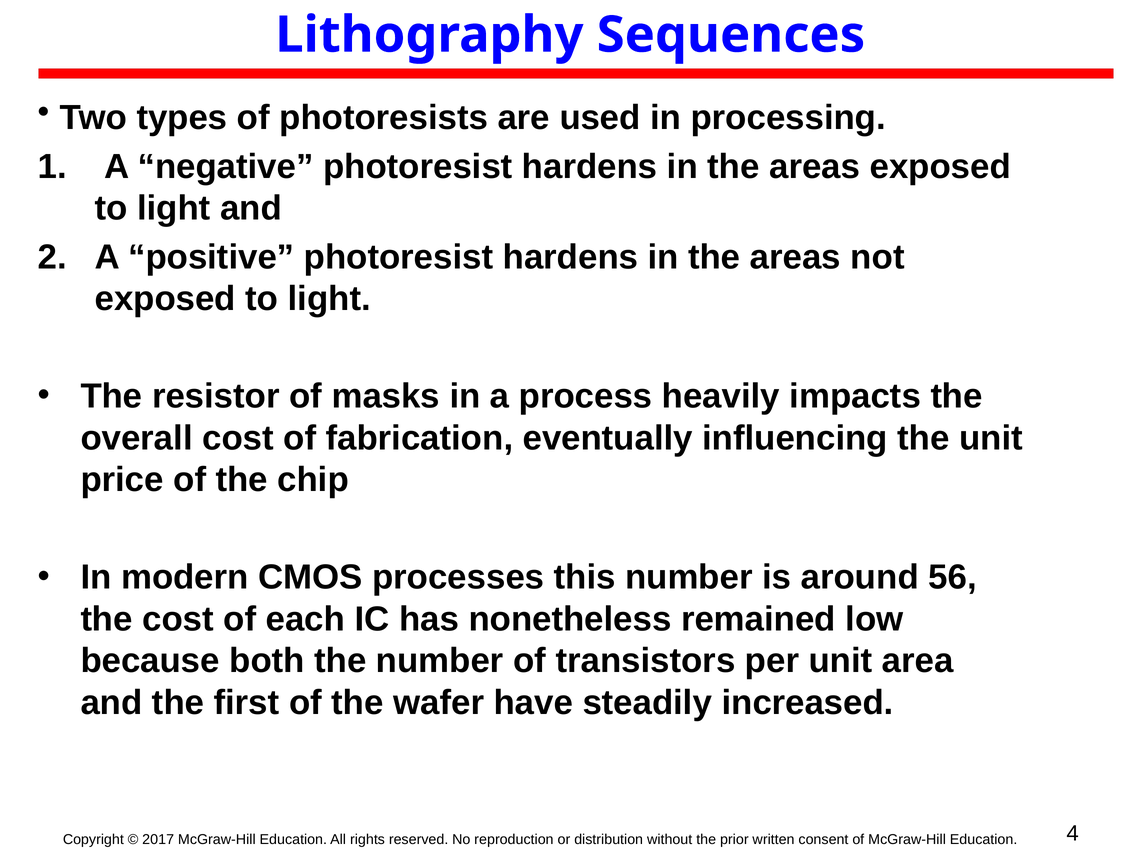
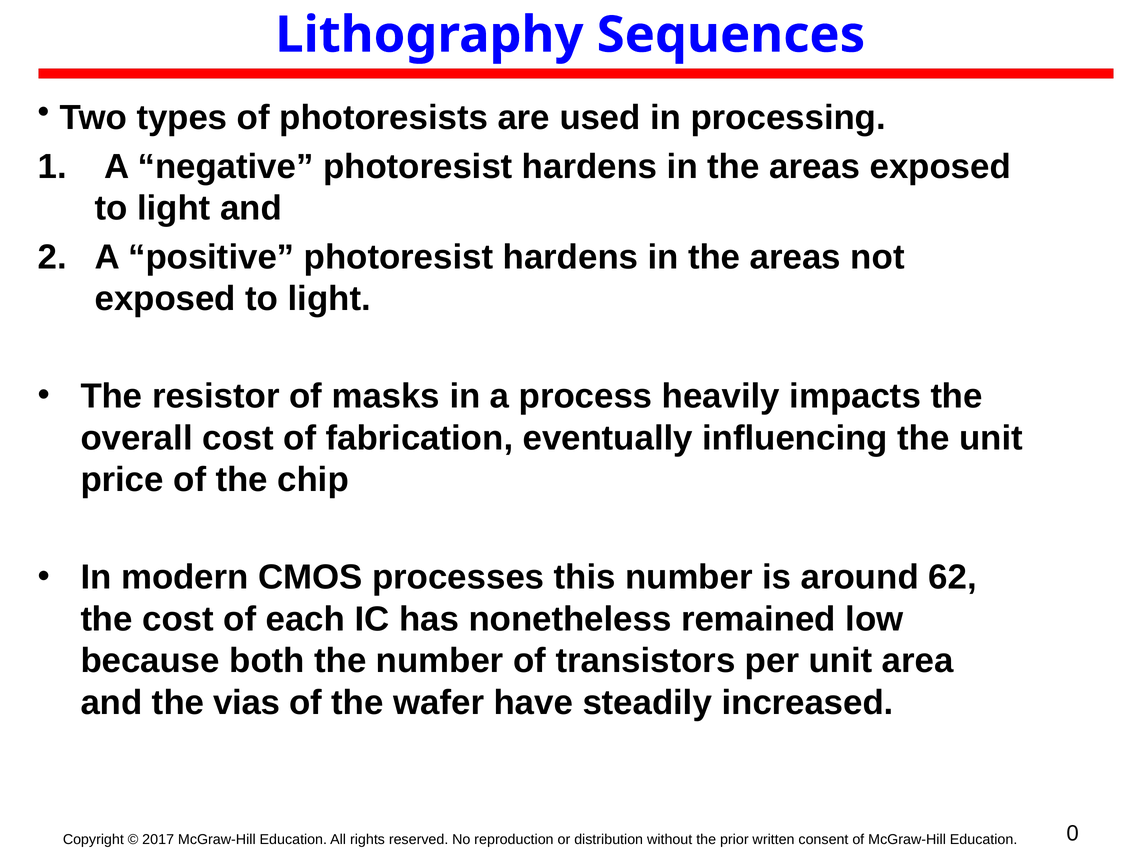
56: 56 -> 62 (953, 578)
first: first -> vias (247, 703)
4: 4 -> 0 (1073, 834)
